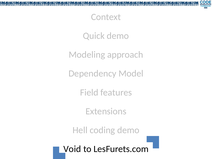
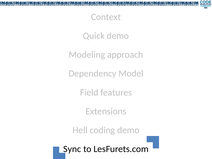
Void: Void -> Sync (72, 149)
